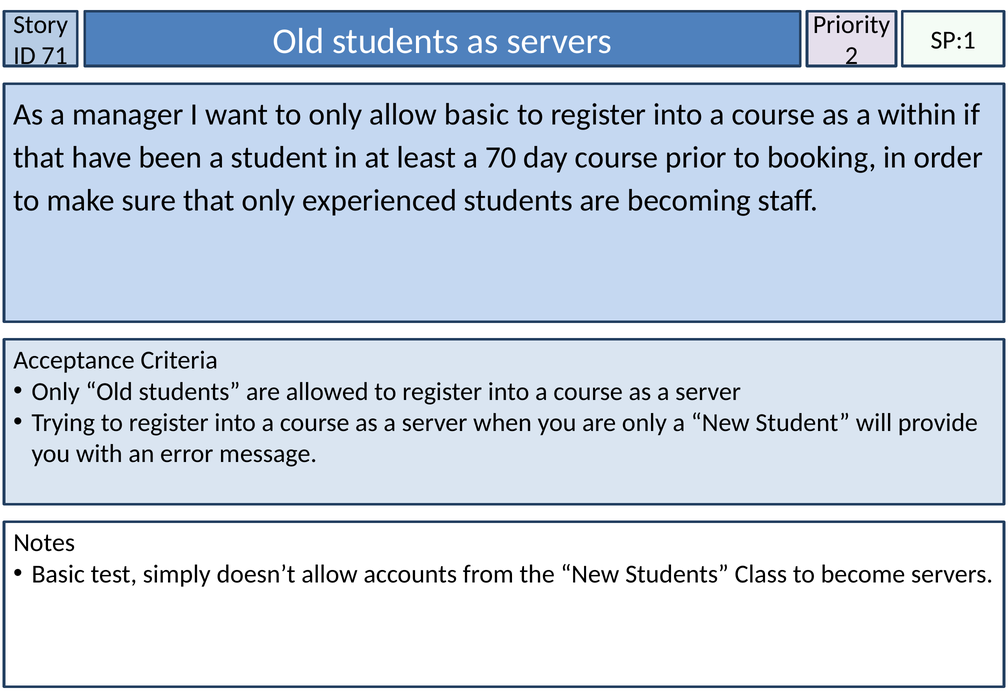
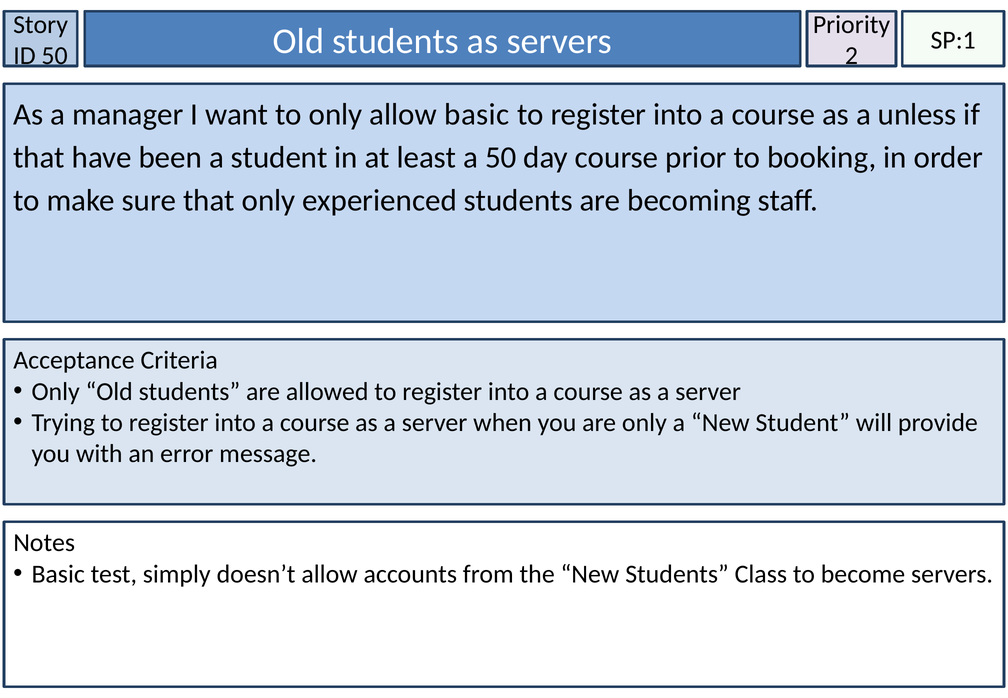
ID 71: 71 -> 50 (55, 56)
within: within -> unless (917, 115)
a 70: 70 -> 50 (501, 157)
